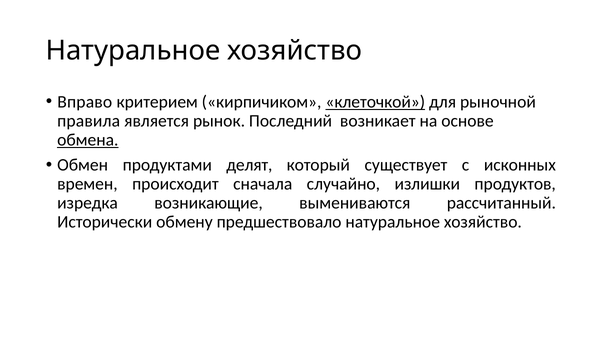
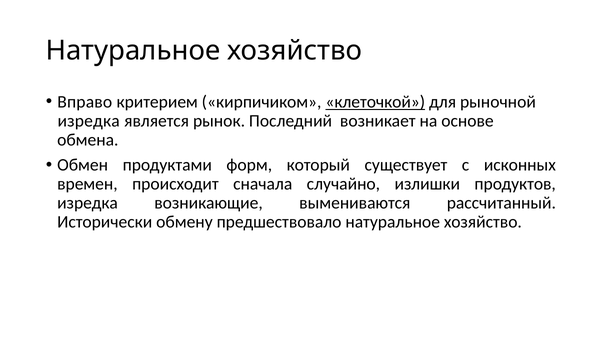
правила: правила -> изредка (89, 121)
обмена underline: present -> none (88, 140)
делят: делят -> форм (249, 165)
